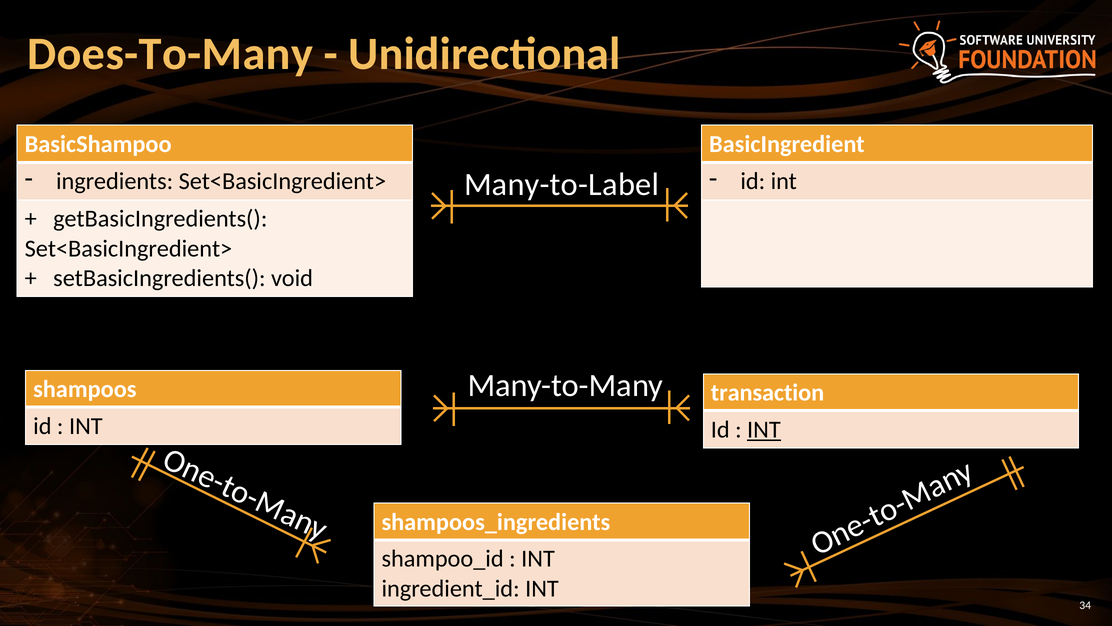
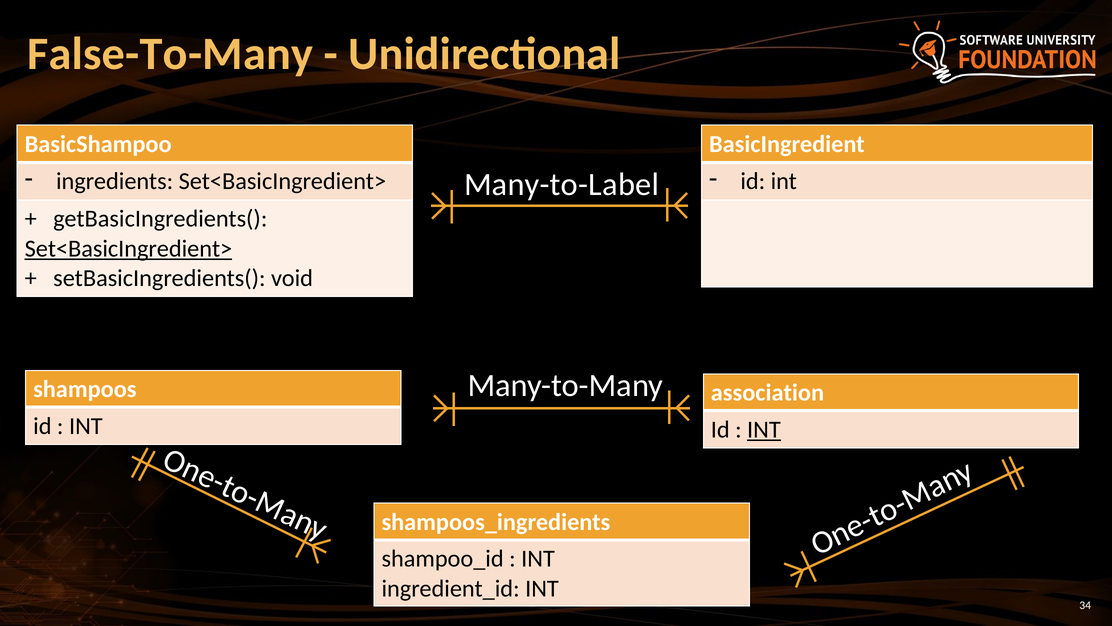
Does-To-Many: Does-To-Many -> False-To-Many (170, 54)
Set<BasicIngredient> underline: none -> present (128, 248)
transaction: transaction -> association (767, 393)
